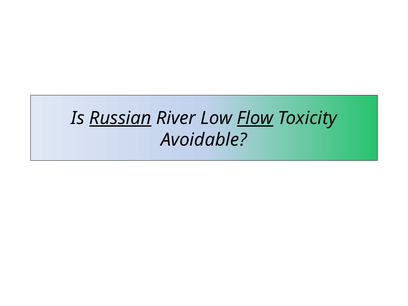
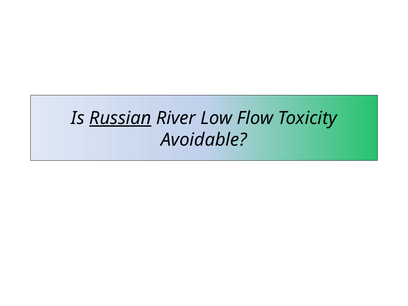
Flow underline: present -> none (255, 118)
